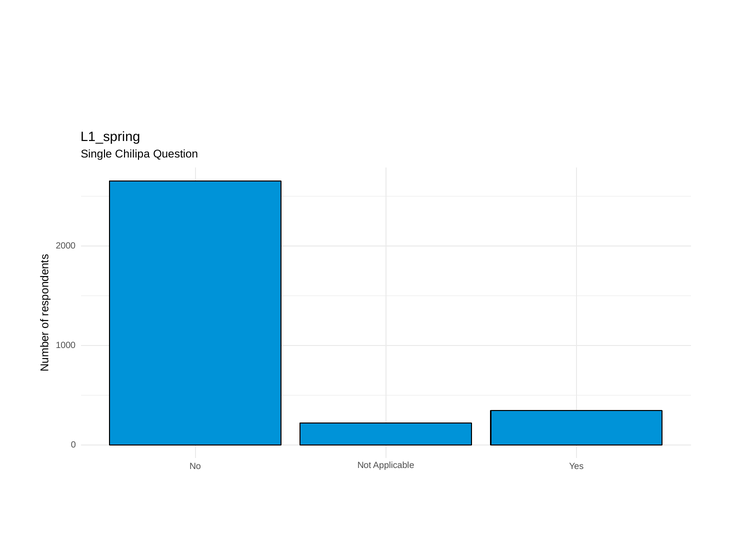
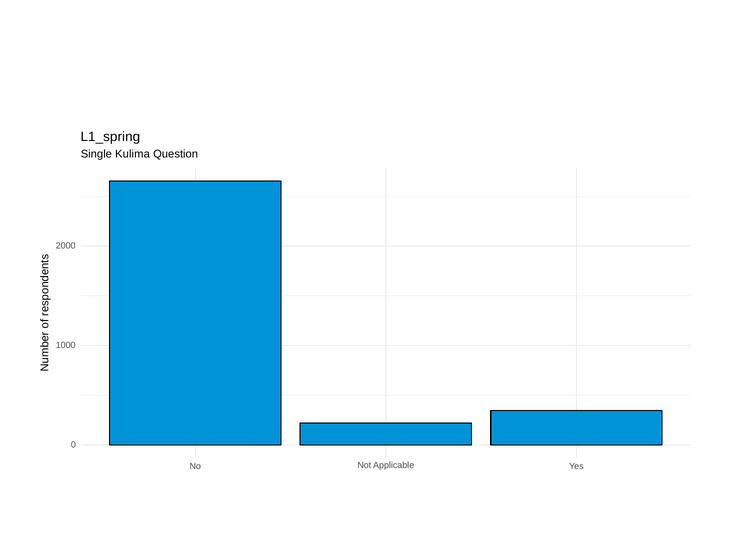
Chilipa: Chilipa -> Kulima (132, 154)
